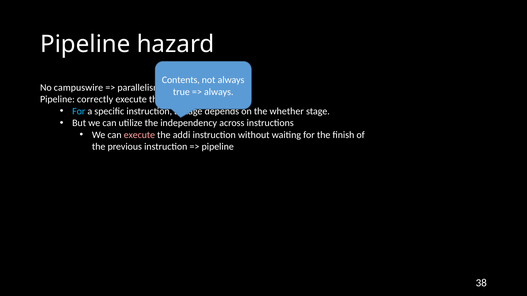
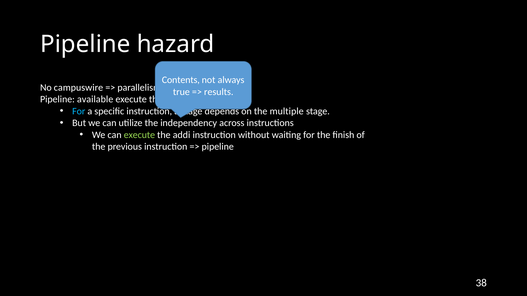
always: always -> results (219, 92)
correctly: correctly -> available (95, 100)
whether: whether -> multiple (287, 111)
execute colour: pink -> light green (139, 135)
